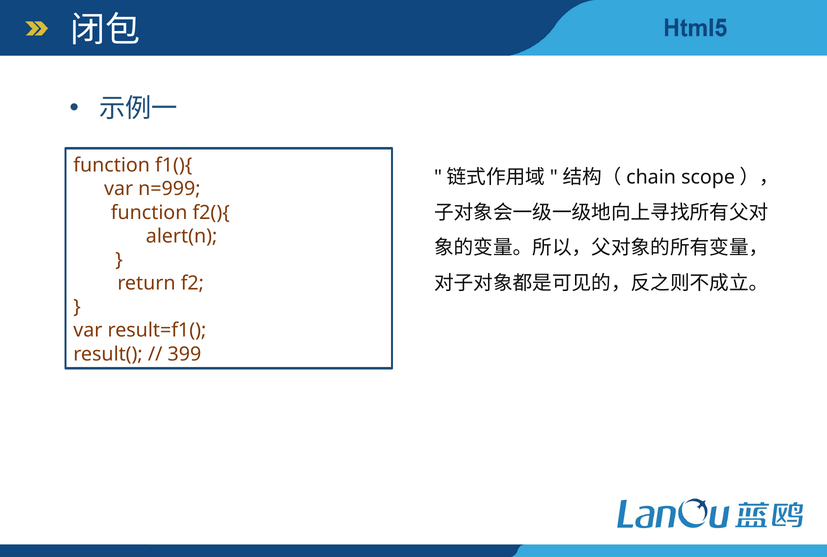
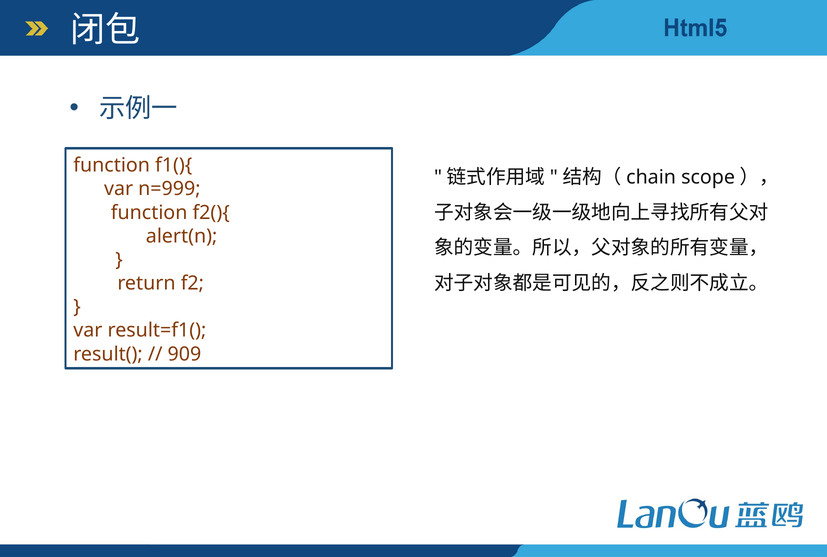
399: 399 -> 909 (184, 354)
